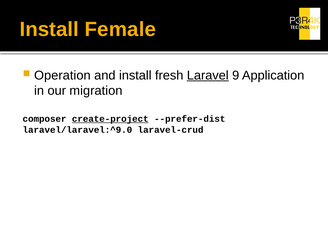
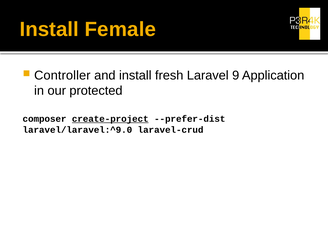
Operation: Operation -> Controller (62, 75)
Laravel underline: present -> none (208, 75)
migration: migration -> protected (96, 91)
